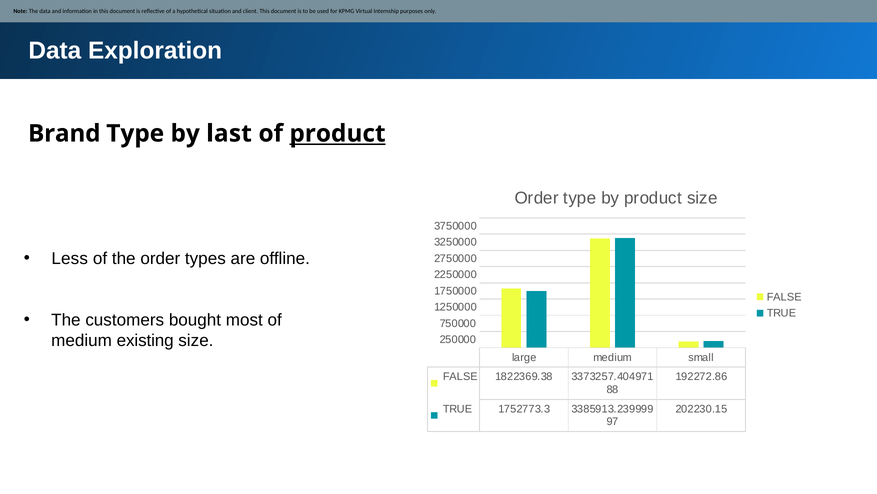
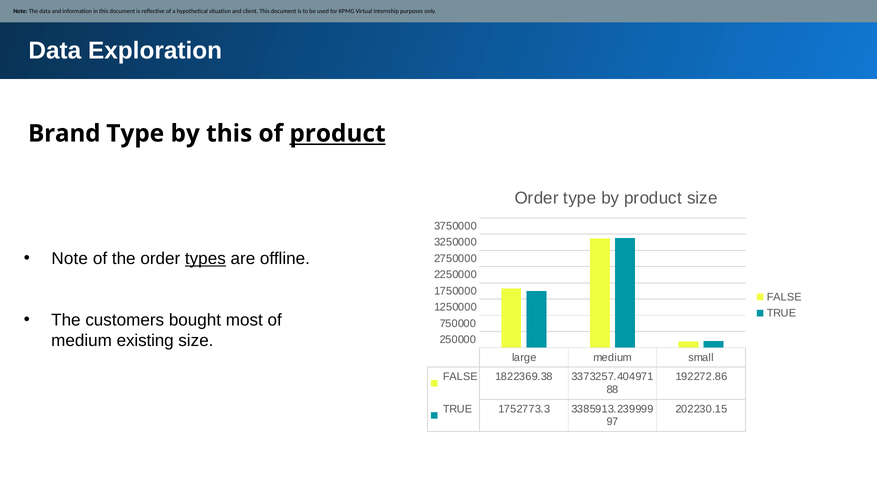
by last: last -> this (229, 133)
Less: Less -> Note (70, 258)
types underline: none -> present (205, 258)
